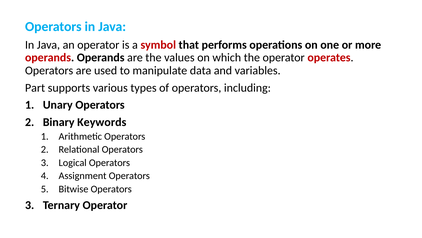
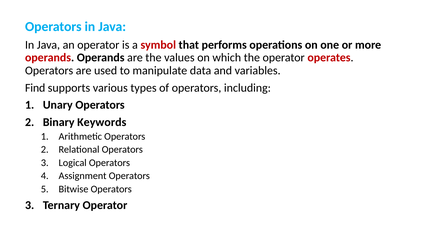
Part: Part -> Find (35, 88)
